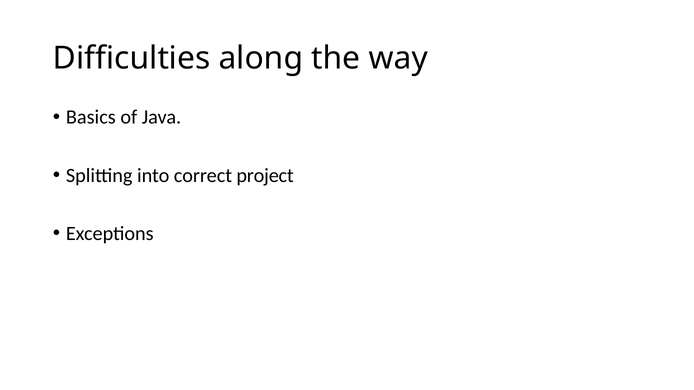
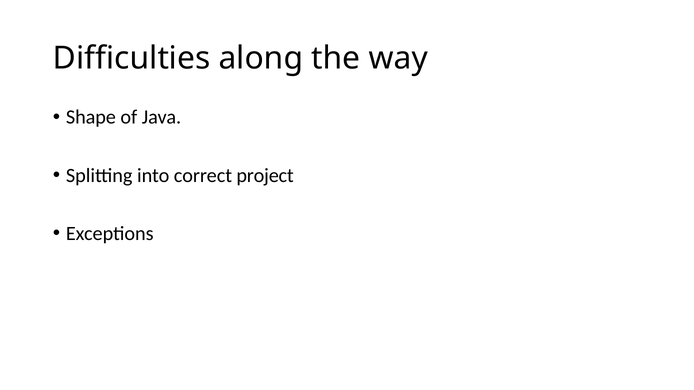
Basics: Basics -> Shape (91, 117)
